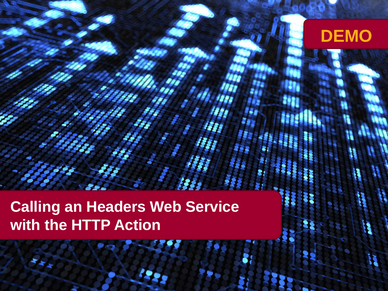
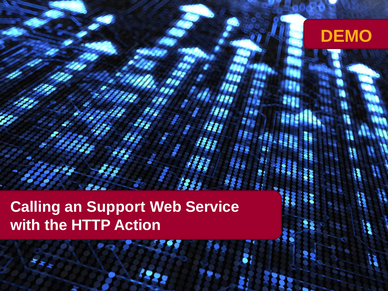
Headers: Headers -> Support (116, 207)
